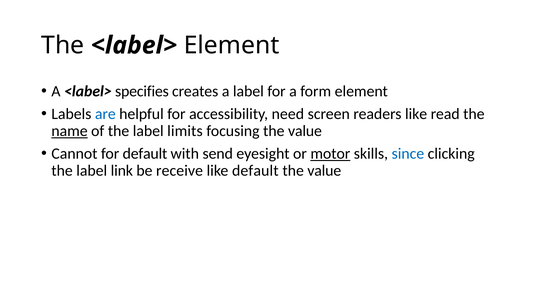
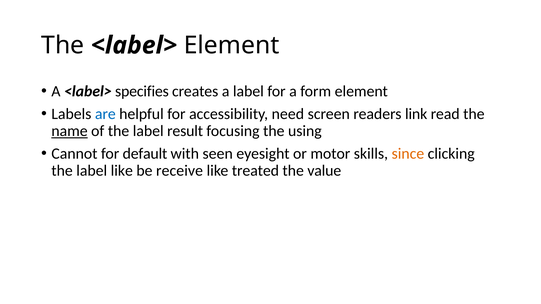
readers like: like -> link (416, 114)
limits: limits -> result (185, 131)
focusing the value: value -> using (305, 131)
send: send -> seen (218, 154)
motor underline: present -> none (330, 154)
since colour: blue -> orange (408, 154)
label link: link -> like (122, 171)
like default: default -> treated (255, 171)
